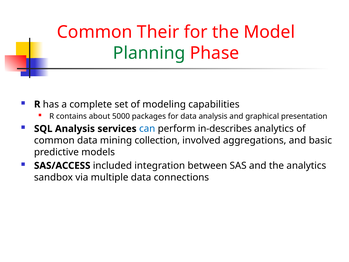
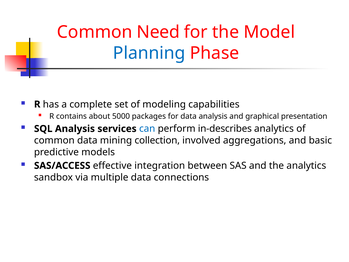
Their: Their -> Need (158, 32)
Planning colour: green -> blue (149, 53)
included: included -> effective (112, 166)
